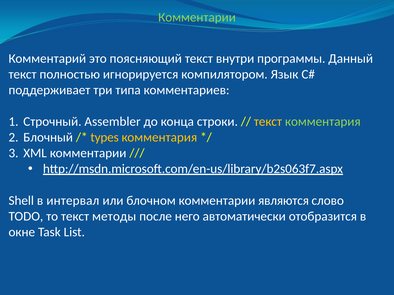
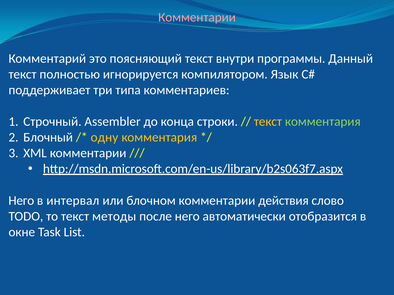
Комментарии colour: light green -> pink (197, 17)
types: types -> одну (104, 138)
Shell: Shell -> Него (21, 201)
являются: являются -> действия (283, 201)
